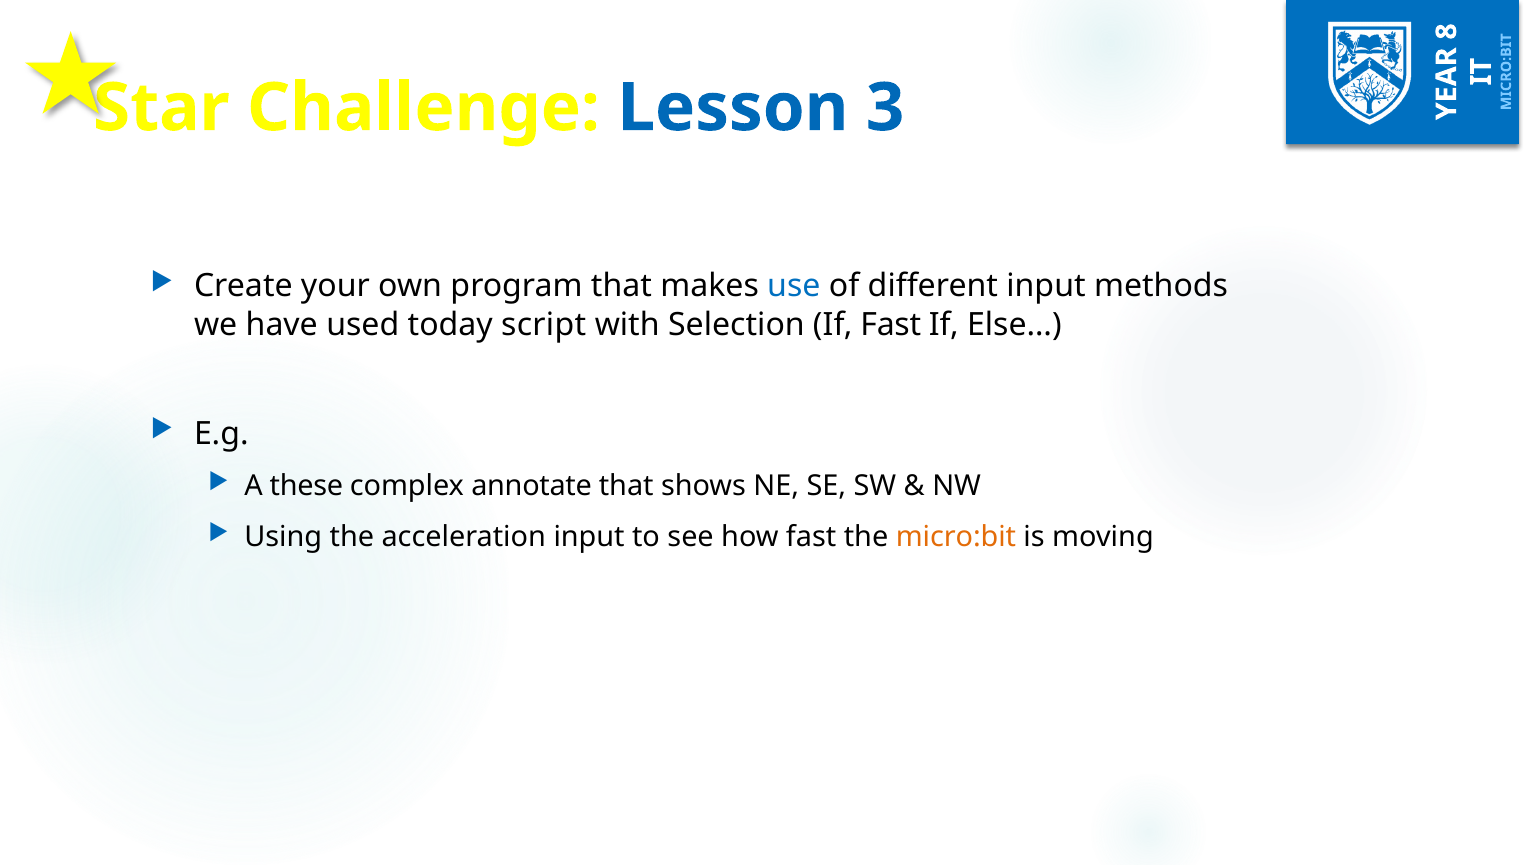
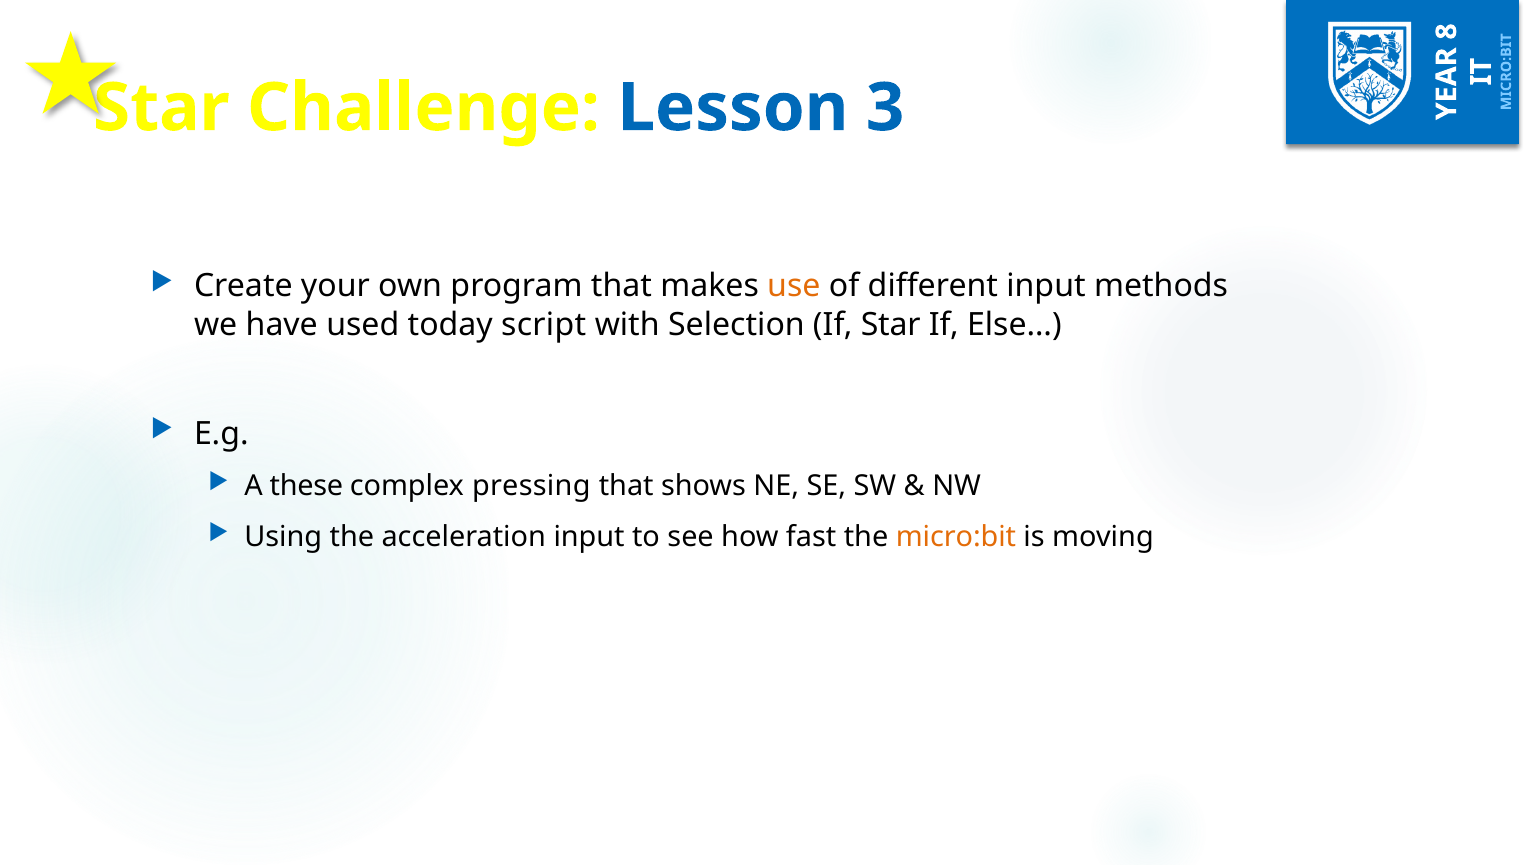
use colour: blue -> orange (794, 286)
If Fast: Fast -> Star (891, 325)
annotate: annotate -> pressing (531, 486)
